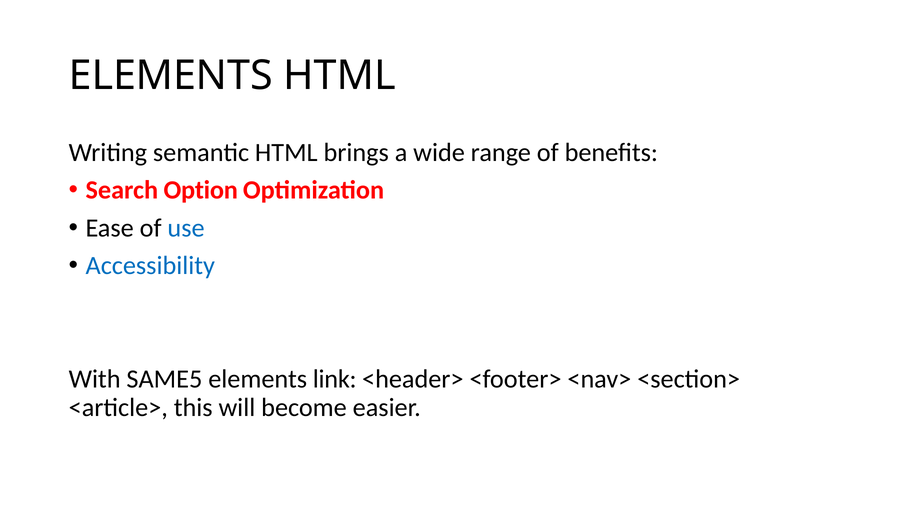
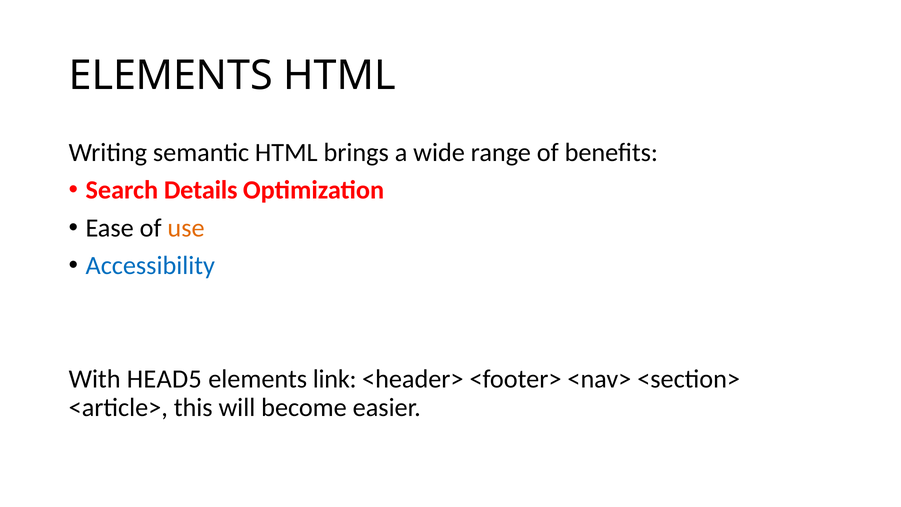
Option: Option -> Details (201, 190)
use colour: blue -> orange (186, 228)
SAME5: SAME5 -> HEAD5 (164, 379)
